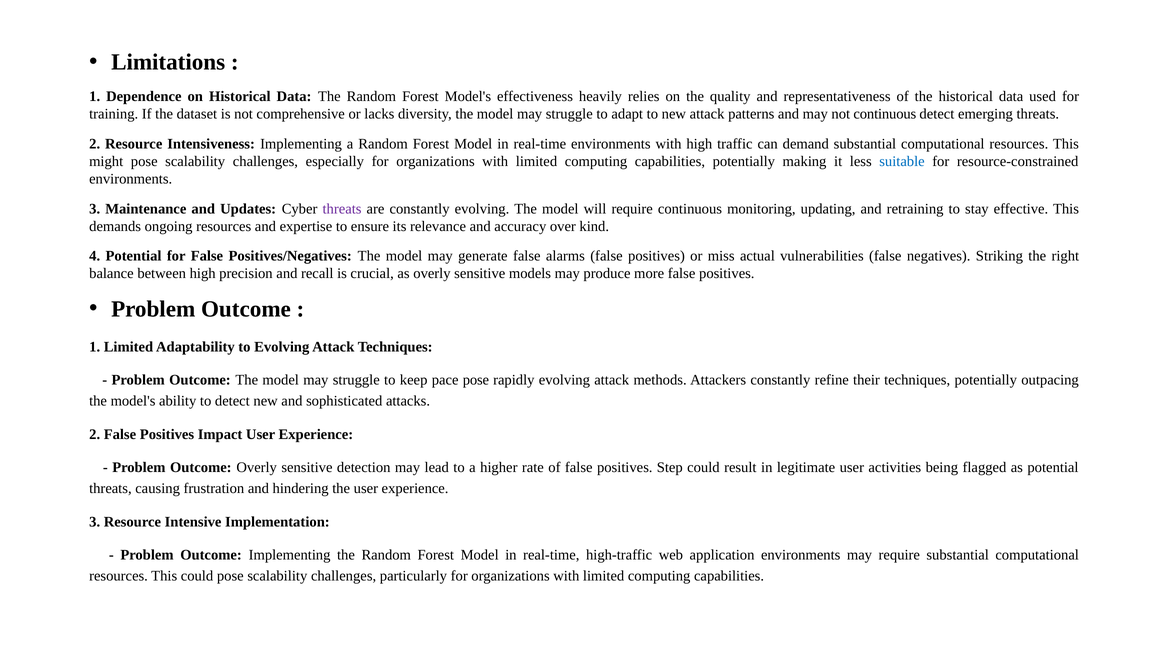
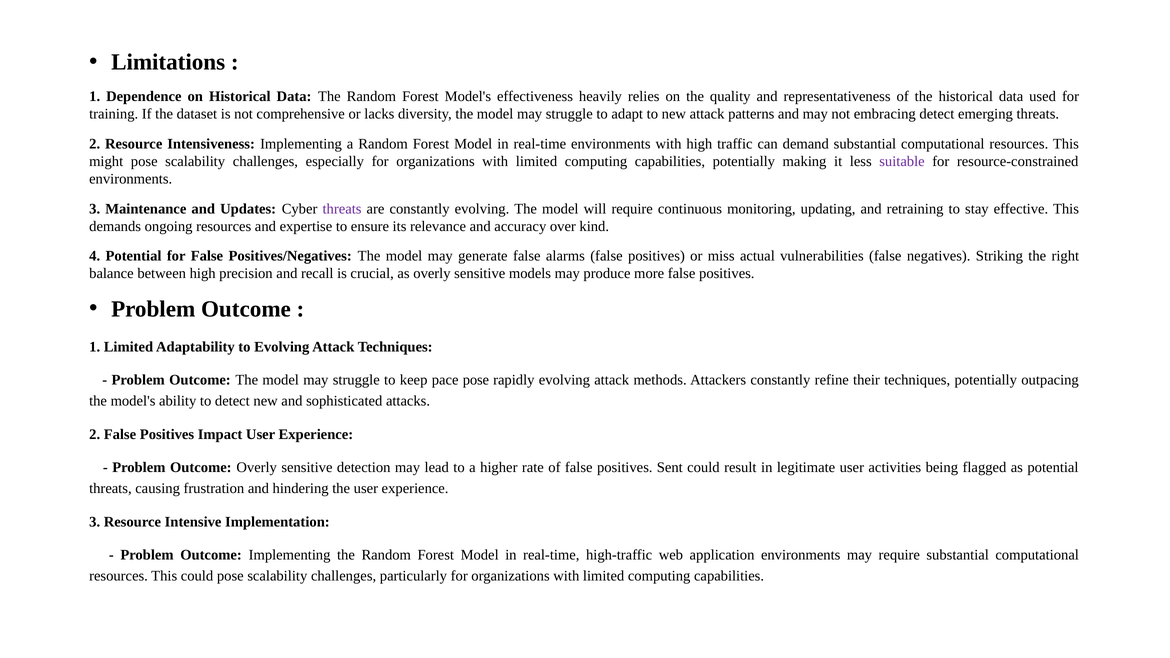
not continuous: continuous -> embracing (885, 114)
suitable colour: blue -> purple (902, 161)
Step: Step -> Sent (670, 468)
